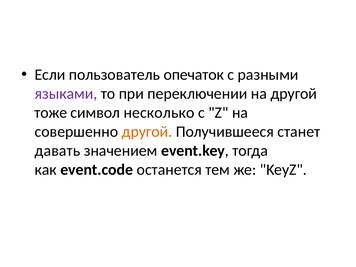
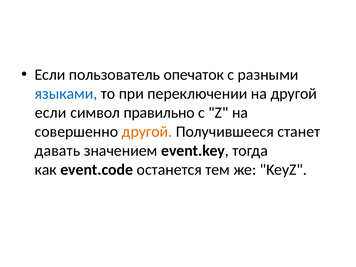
языками colour: purple -> blue (66, 94)
тоже: тоже -> если (51, 113)
несколько: несколько -> правильно (159, 113)
